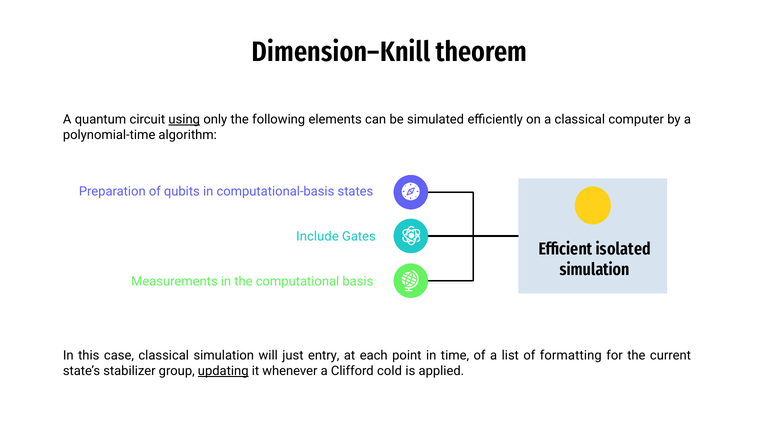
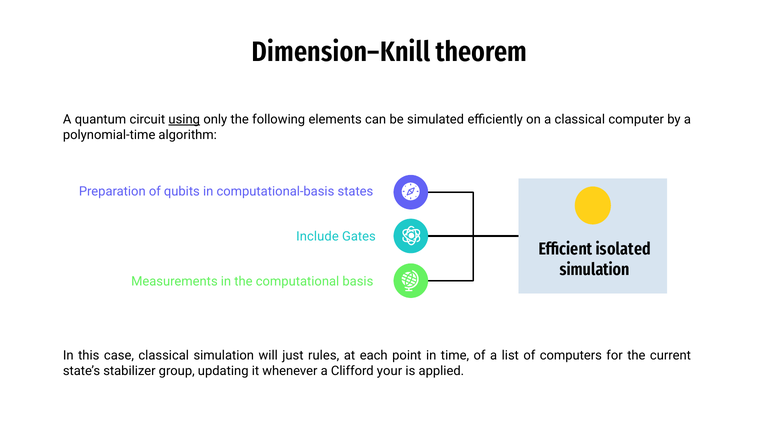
entry: entry -> rules (324, 356)
formatting: formatting -> computers (571, 356)
updating underline: present -> none (223, 371)
cold: cold -> your (390, 371)
